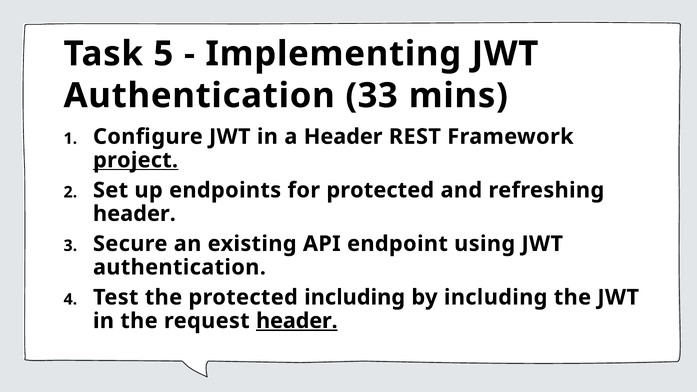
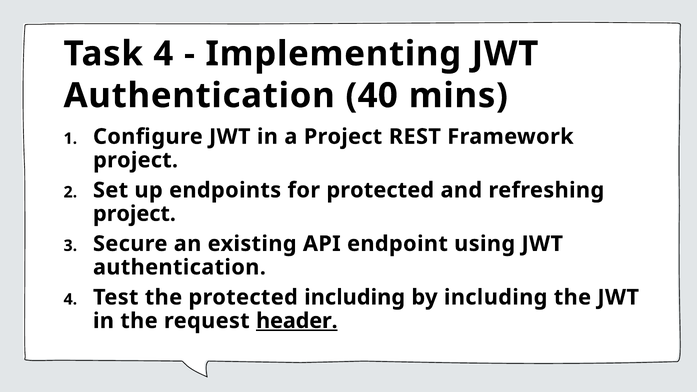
Task 5: 5 -> 4 (163, 54)
33: 33 -> 40 (372, 96)
a Header: Header -> Project (343, 137)
project underline: present -> none (136, 160)
header: header -> project (134, 214)
